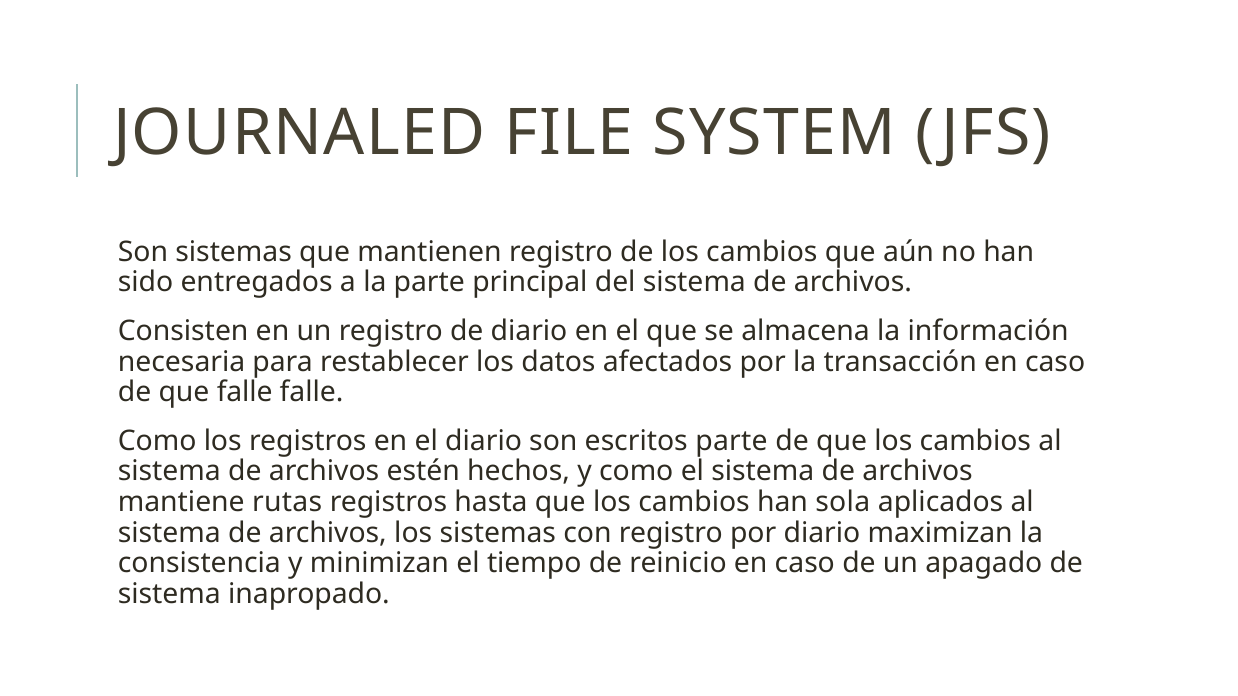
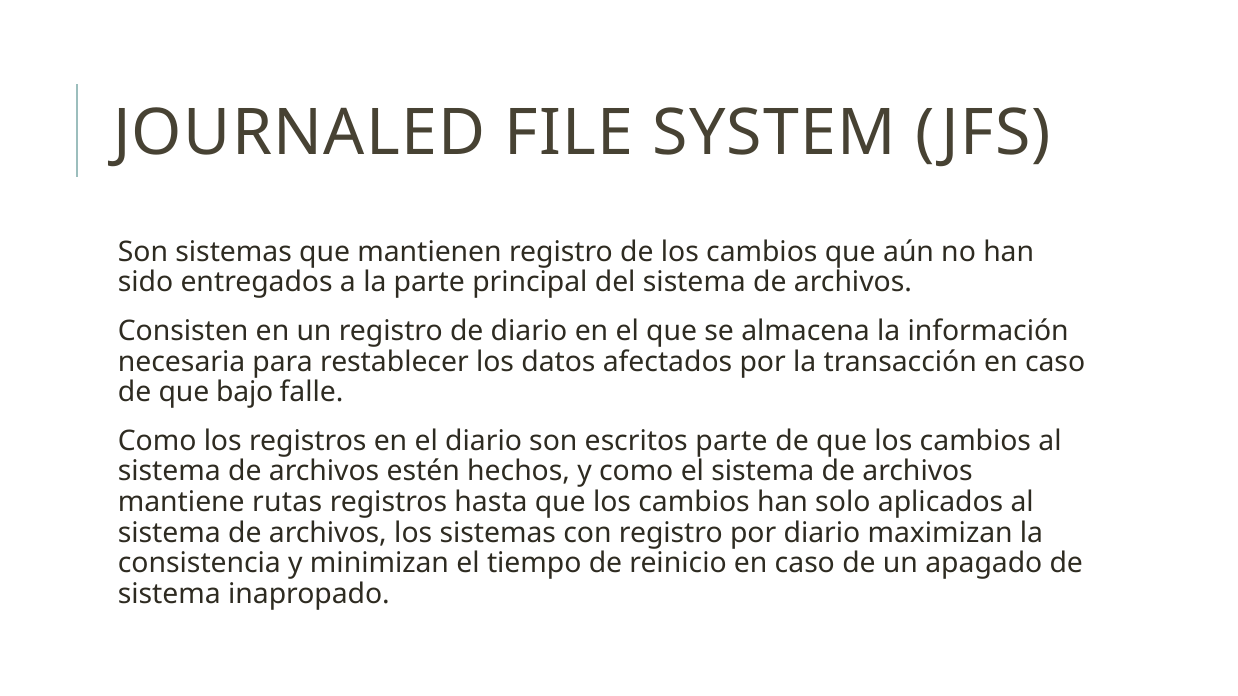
que falle: falle -> bajo (245, 392)
sola: sola -> solo (843, 502)
